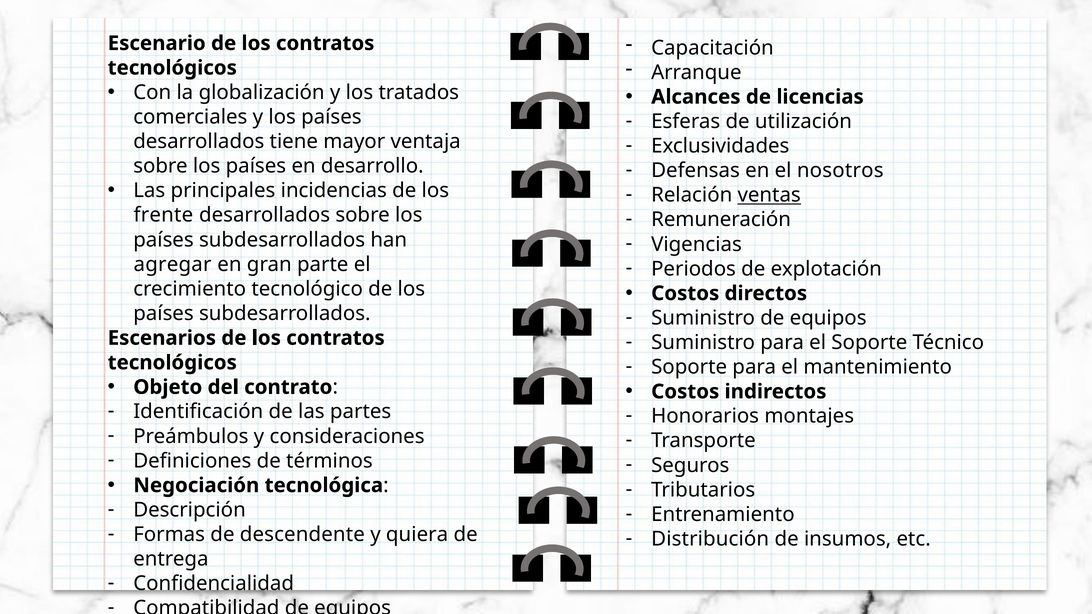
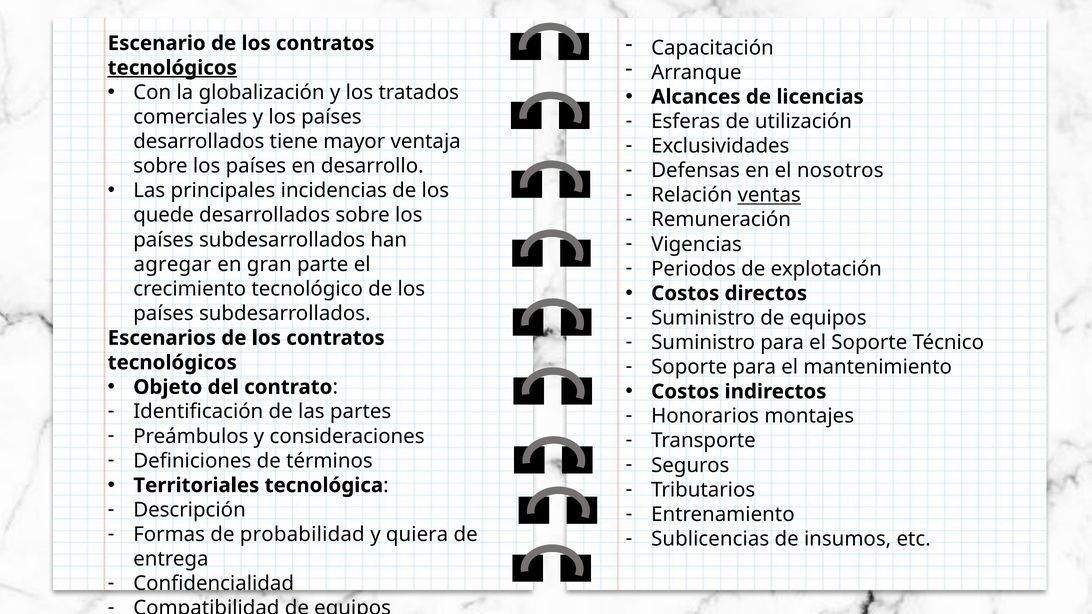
tecnológicos underline: none -> present (172, 68)
frente: frente -> quede (164, 215)
Negociación: Negociación -> Territoriales (196, 486)
descendente: descendente -> probabilidad (302, 535)
Distribución: Distribución -> Sublicencias (710, 539)
